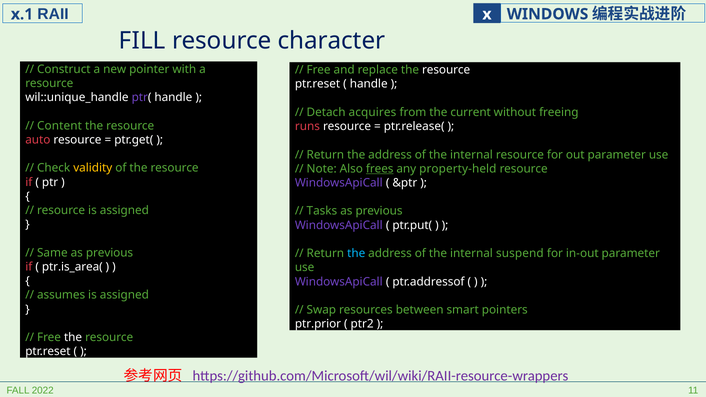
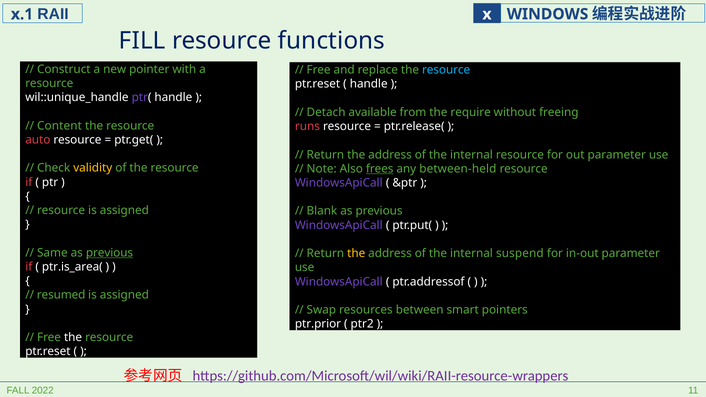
character: character -> functions (331, 41)
resource colour: white -> light blue (446, 70)
acquires: acquires -> available (373, 112)
current: current -> require (471, 112)
property-held: property-held -> between-held (458, 169)
Tasks: Tasks -> Blank (322, 211)
previous underline: none -> present (110, 253)
the colour: light blue -> yellow (356, 253)
assumes: assumes -> resumed (61, 295)
